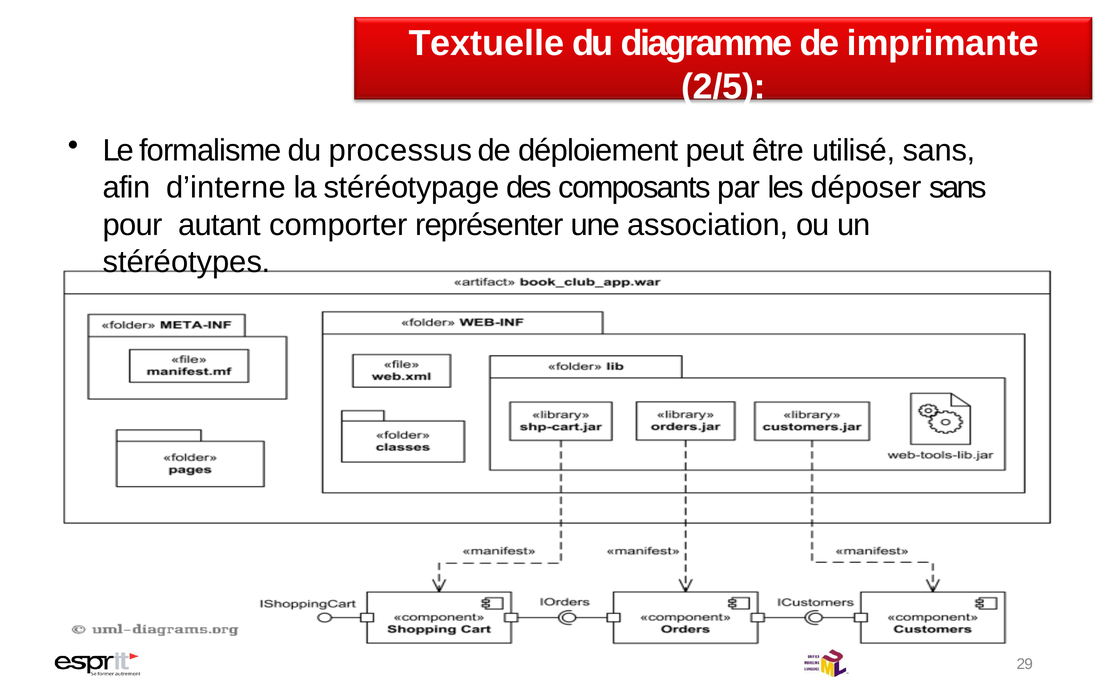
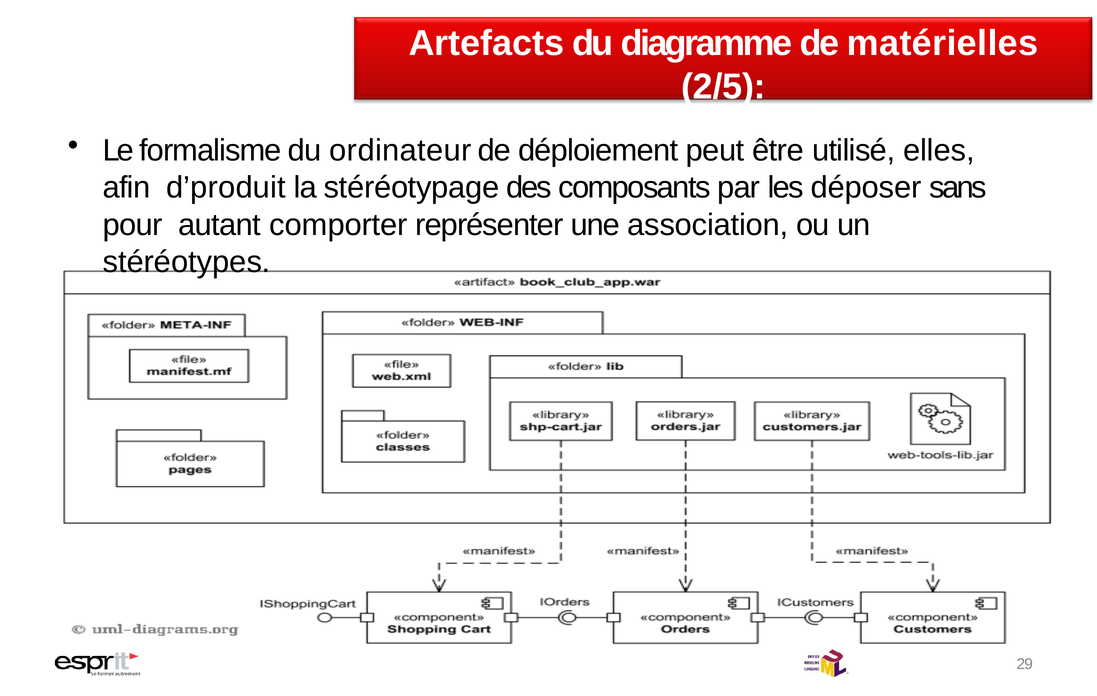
Textuelle: Textuelle -> Artefacts (486, 43)
imprimante: imprimante -> matérielles (943, 43)
processus: processus -> ordinateur (400, 151)
utilisé sans: sans -> elles (939, 151)
d’interne: d’interne -> d’produit (226, 188)
